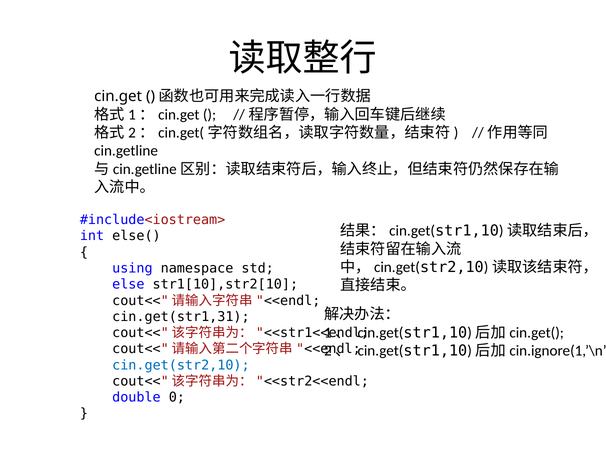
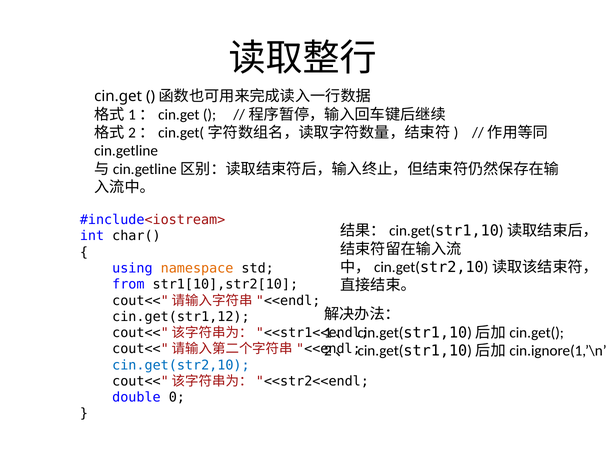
else(: else( -> char( (136, 236)
namespace colour: black -> orange (197, 269)
else: else -> from (128, 285)
cin.get(str1,31: cin.get(str1,31 -> cin.get(str1,12 (181, 317)
